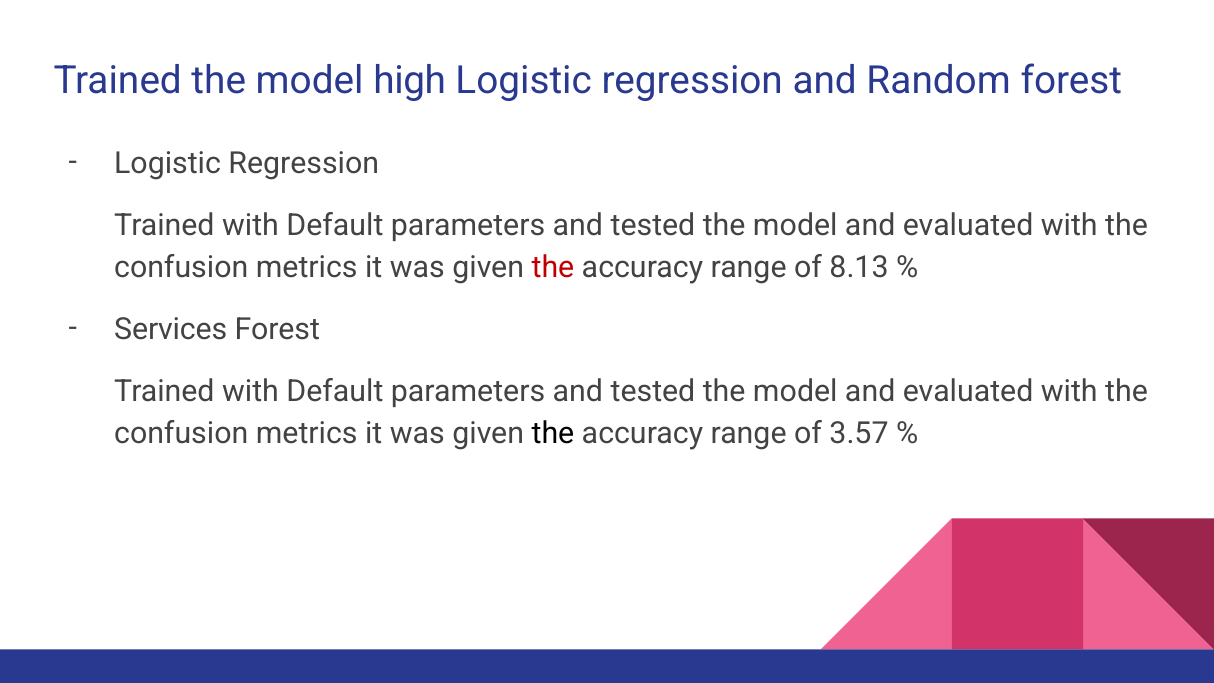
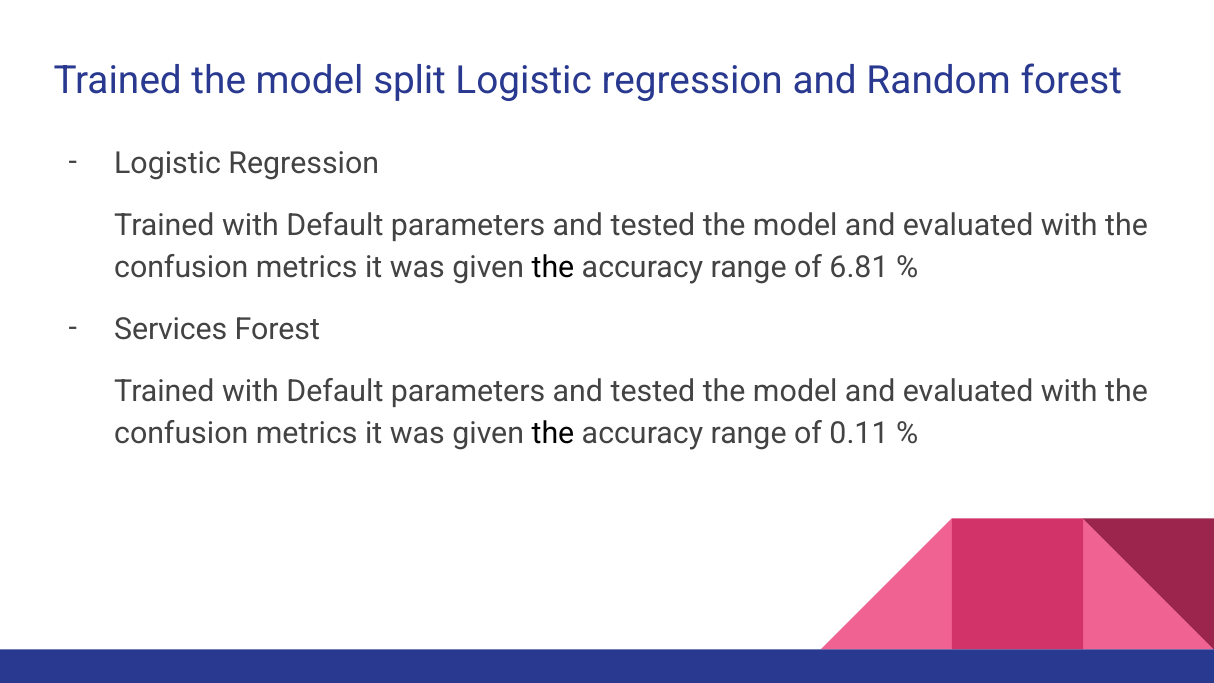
high: high -> split (410, 81)
the colour: red -> black (553, 267)
8.13: 8.13 -> 6.81 (859, 267)
3.57: 3.57 -> 0.11 (859, 433)
